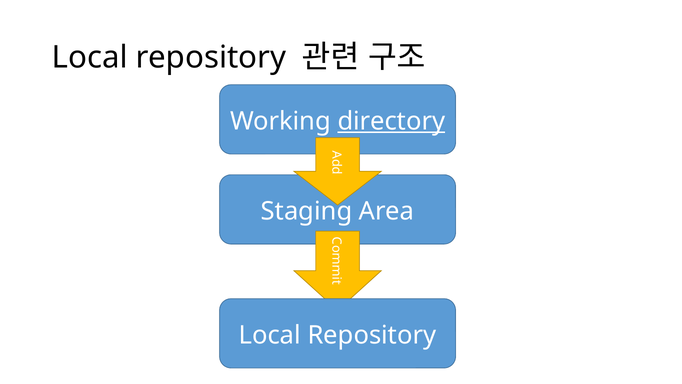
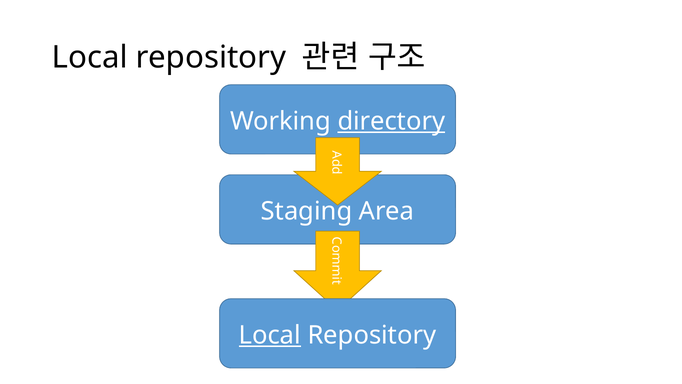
Local underline: none -> present (270, 335)
